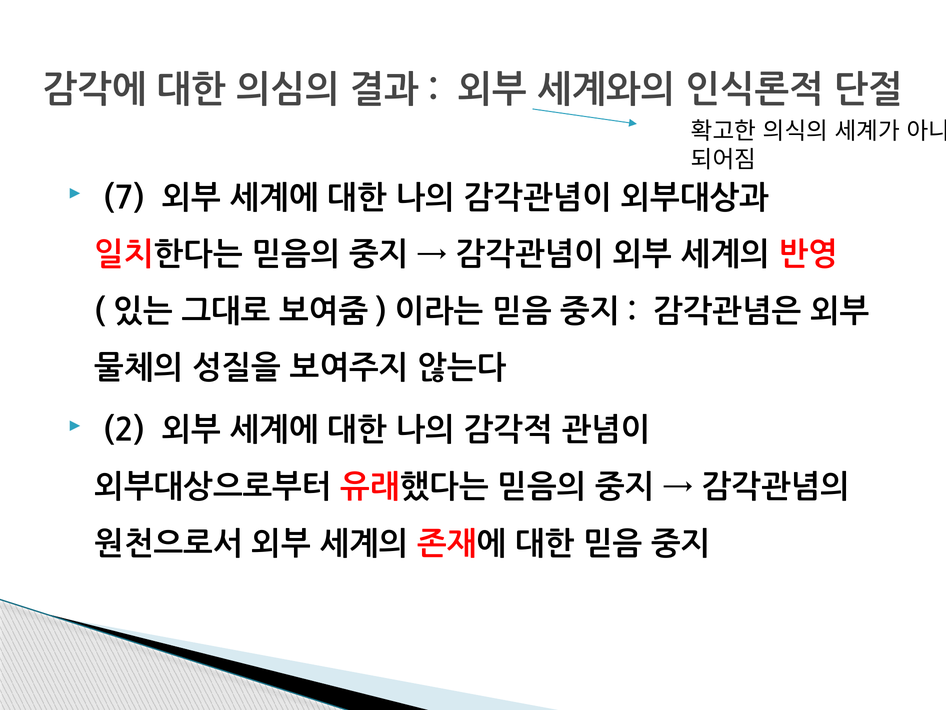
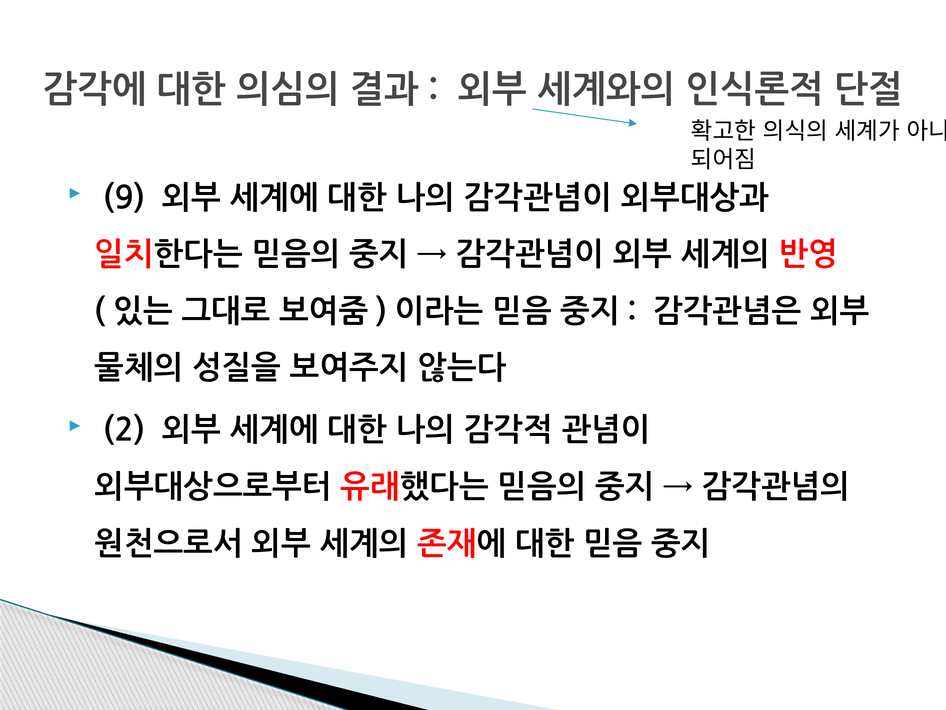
7: 7 -> 9 (124, 198)
